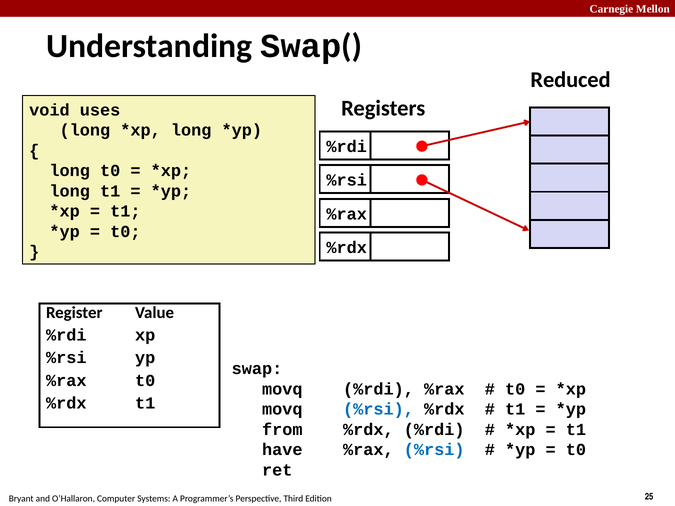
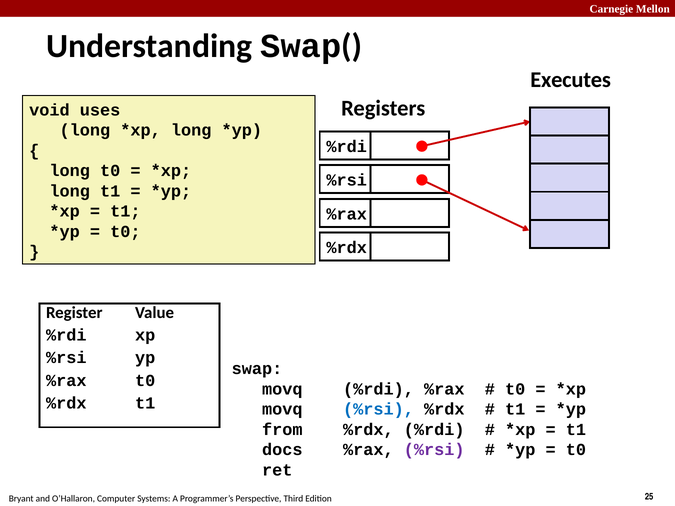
Reduced: Reduced -> Executes (571, 80)
have: have -> docs (282, 450)
%rsi colour: blue -> purple (434, 450)
